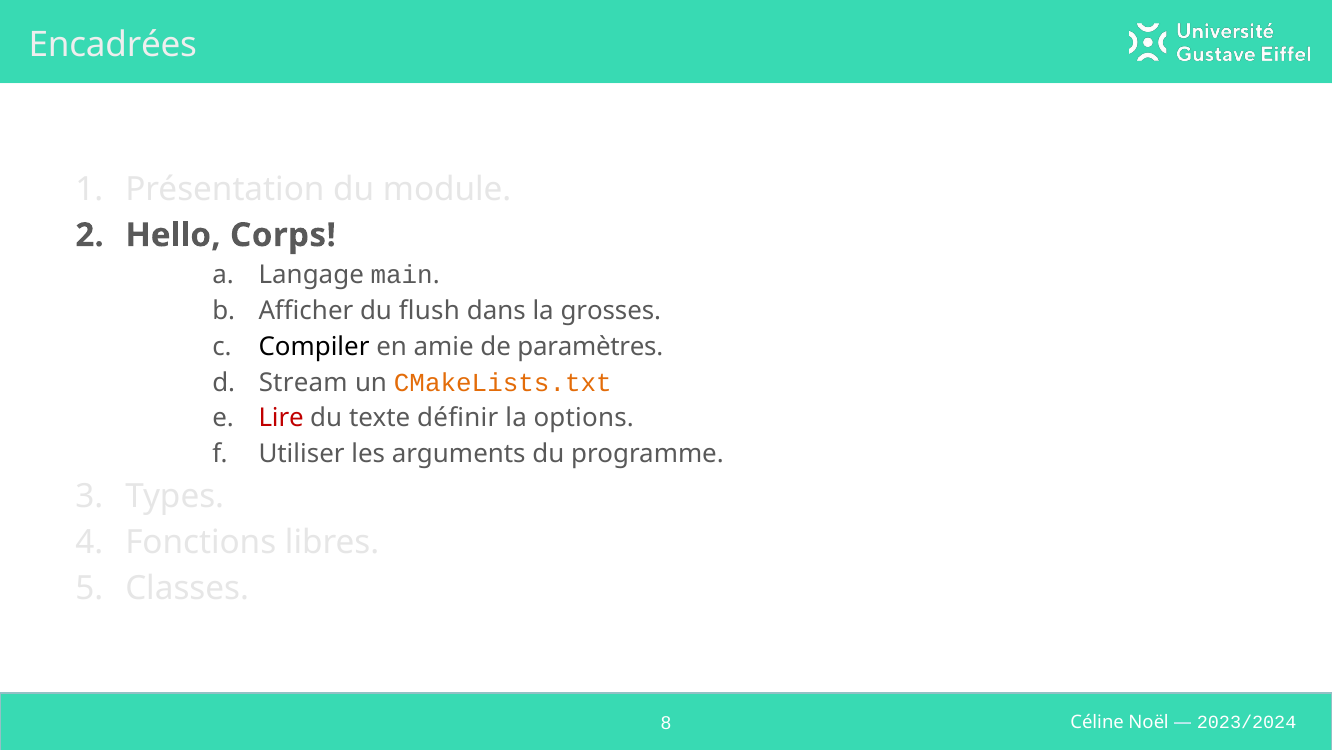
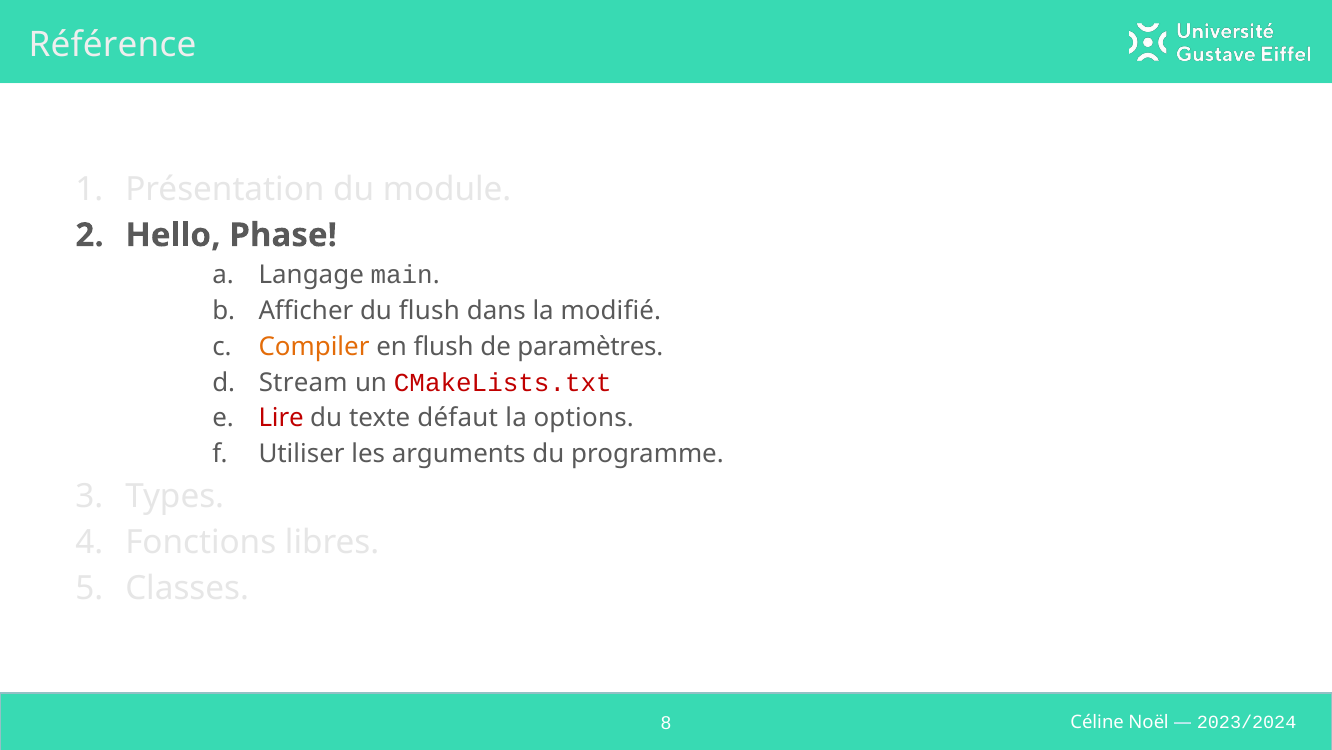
Encadrées: Encadrées -> Référence (113, 45)
Corps: Corps -> Phase (283, 235)
grosses: grosses -> modifié (611, 311)
Compiler colour: black -> orange (314, 346)
en amie: amie -> flush (444, 346)
CMakeLists.txt colour: orange -> red (503, 382)
définir: définir -> défaut (458, 418)
